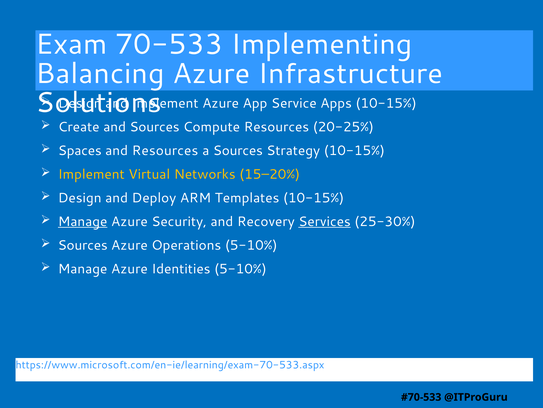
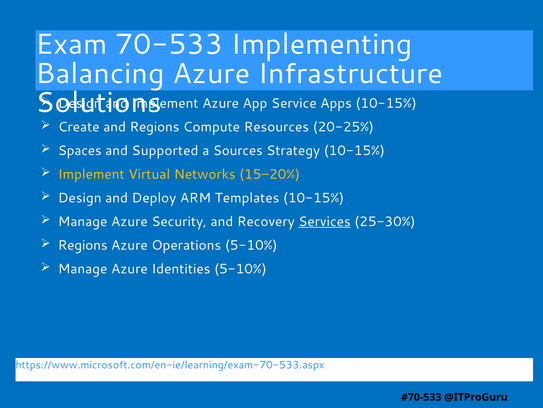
and Sources: Sources -> Regions (154, 127)
and Resources: Resources -> Supported (165, 150)
Manage underline: present -> none (83, 221)
Sources: Sources -> Regions (83, 245)
